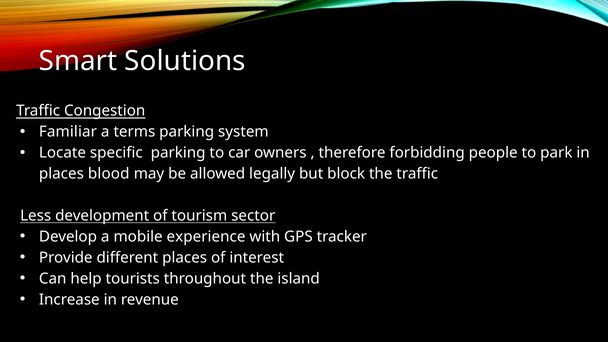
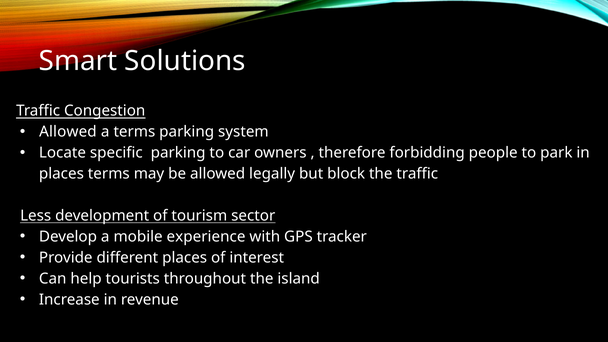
Familiar: Familiar -> Allowed (68, 132)
places blood: blood -> terms (109, 174)
